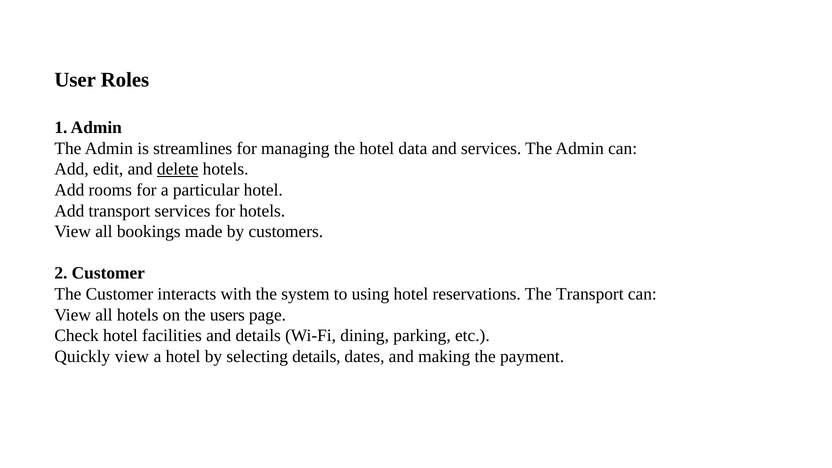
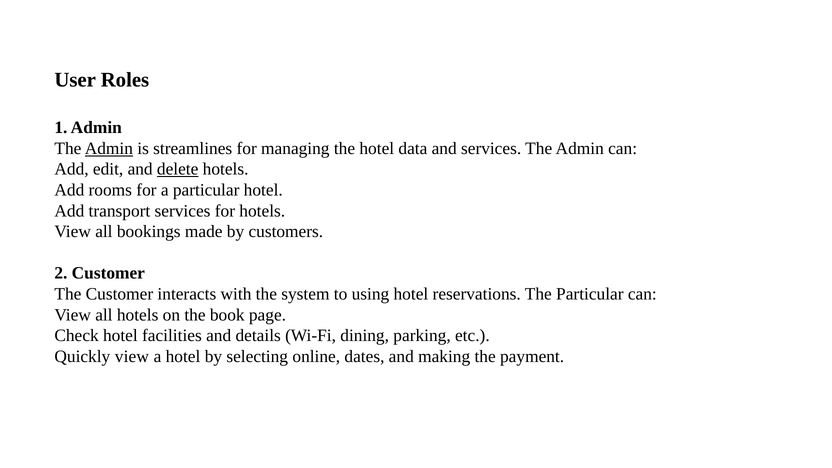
Admin underline: none -> present (109, 148)
The Transport: Transport -> Particular (590, 294)
users: users -> book (227, 315)
selecting details: details -> online (316, 356)
